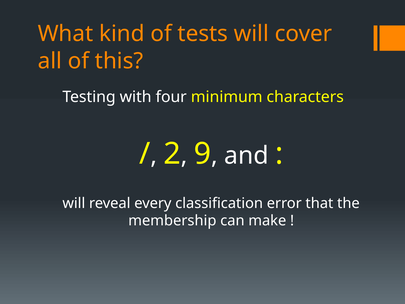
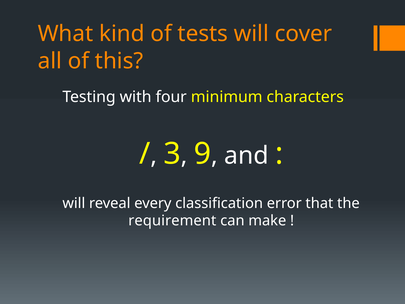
2: 2 -> 3 (172, 154)
membership: membership -> requirement (172, 221)
